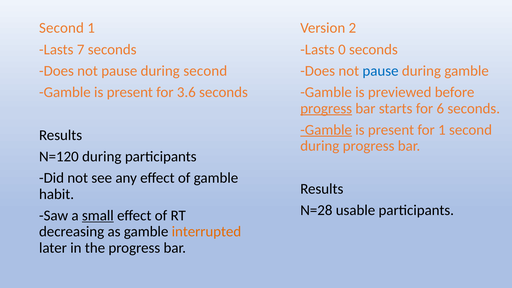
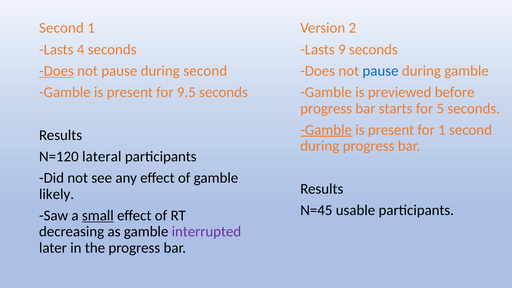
7: 7 -> 4 (81, 49)
0: 0 -> 9 (342, 49)
Does underline: none -> present (56, 71)
3.6: 3.6 -> 9.5 (186, 92)
progress underline: present -> none (326, 108)
6: 6 -> 5 (440, 108)
N=120 during: during -> lateral (102, 157)
habit: habit -> likely (57, 194)
N=28: N=28 -> N=45 (316, 210)
interrupted colour: orange -> purple (206, 232)
